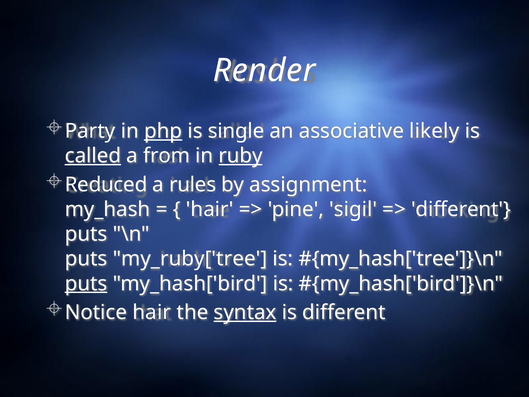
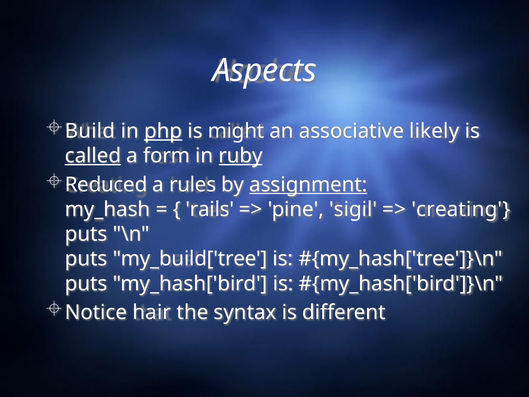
Render: Render -> Aspects (265, 71)
Party: Party -> Build (90, 131)
single: single -> might (236, 131)
from: from -> form (167, 156)
assignment underline: none -> present (308, 185)
hair: hair -> rails (210, 209)
different: different -> creating (461, 209)
my_ruby['tree: my_ruby['tree -> my_build['tree (190, 259)
puts underline: present -> none (86, 283)
syntax underline: present -> none (245, 312)
